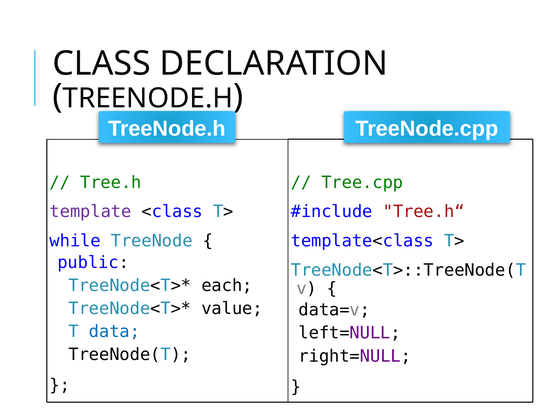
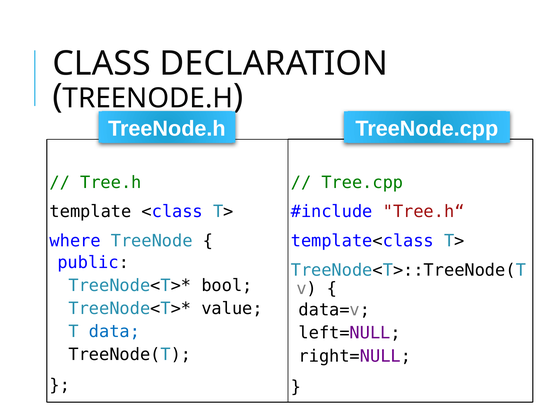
template colour: purple -> black (90, 212)
while: while -> where (75, 241)
each: each -> bool (227, 285)
